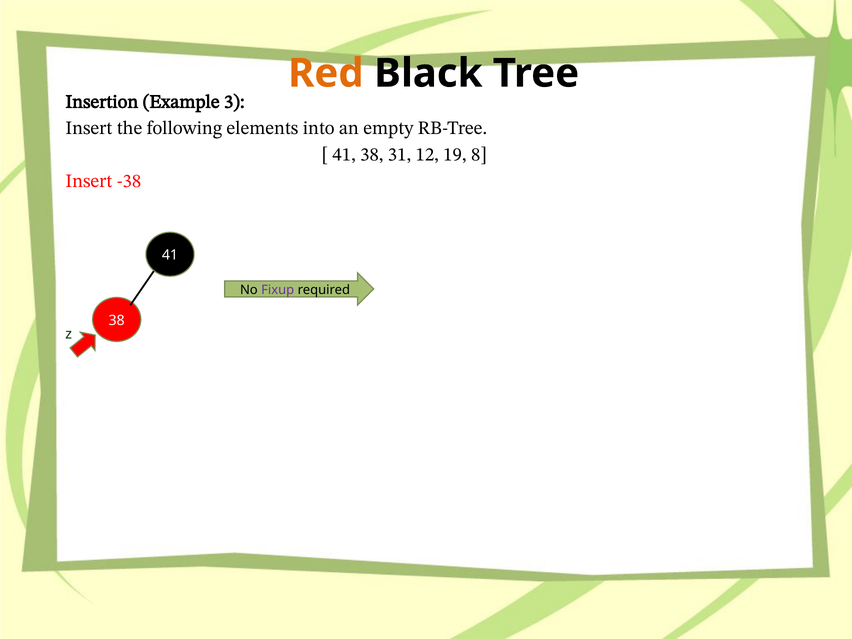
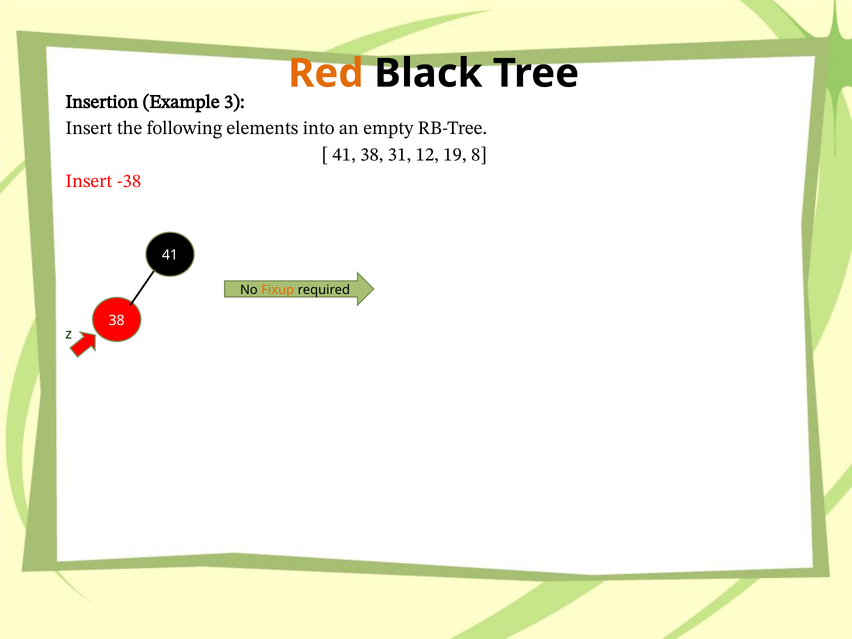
Fixup colour: purple -> orange (278, 290)
